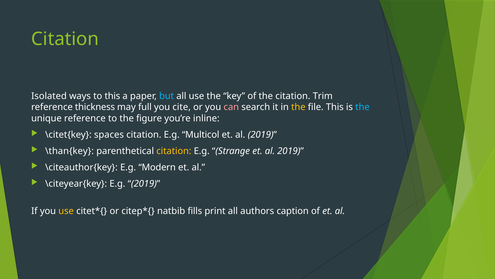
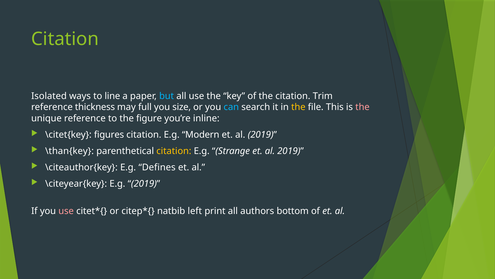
to this: this -> line (112, 96)
cite: cite -> size (182, 107)
can colour: pink -> light blue (231, 107)
the colour: light blue -> pink (362, 107)
spaces: spaces -> figures (109, 134)
Multicol: Multicol -> Modern (201, 134)
Modern: Modern -> Defines (157, 167)
use colour: yellow -> pink (66, 211)
fills: fills -> left (195, 211)
caption: caption -> bottom (293, 211)
